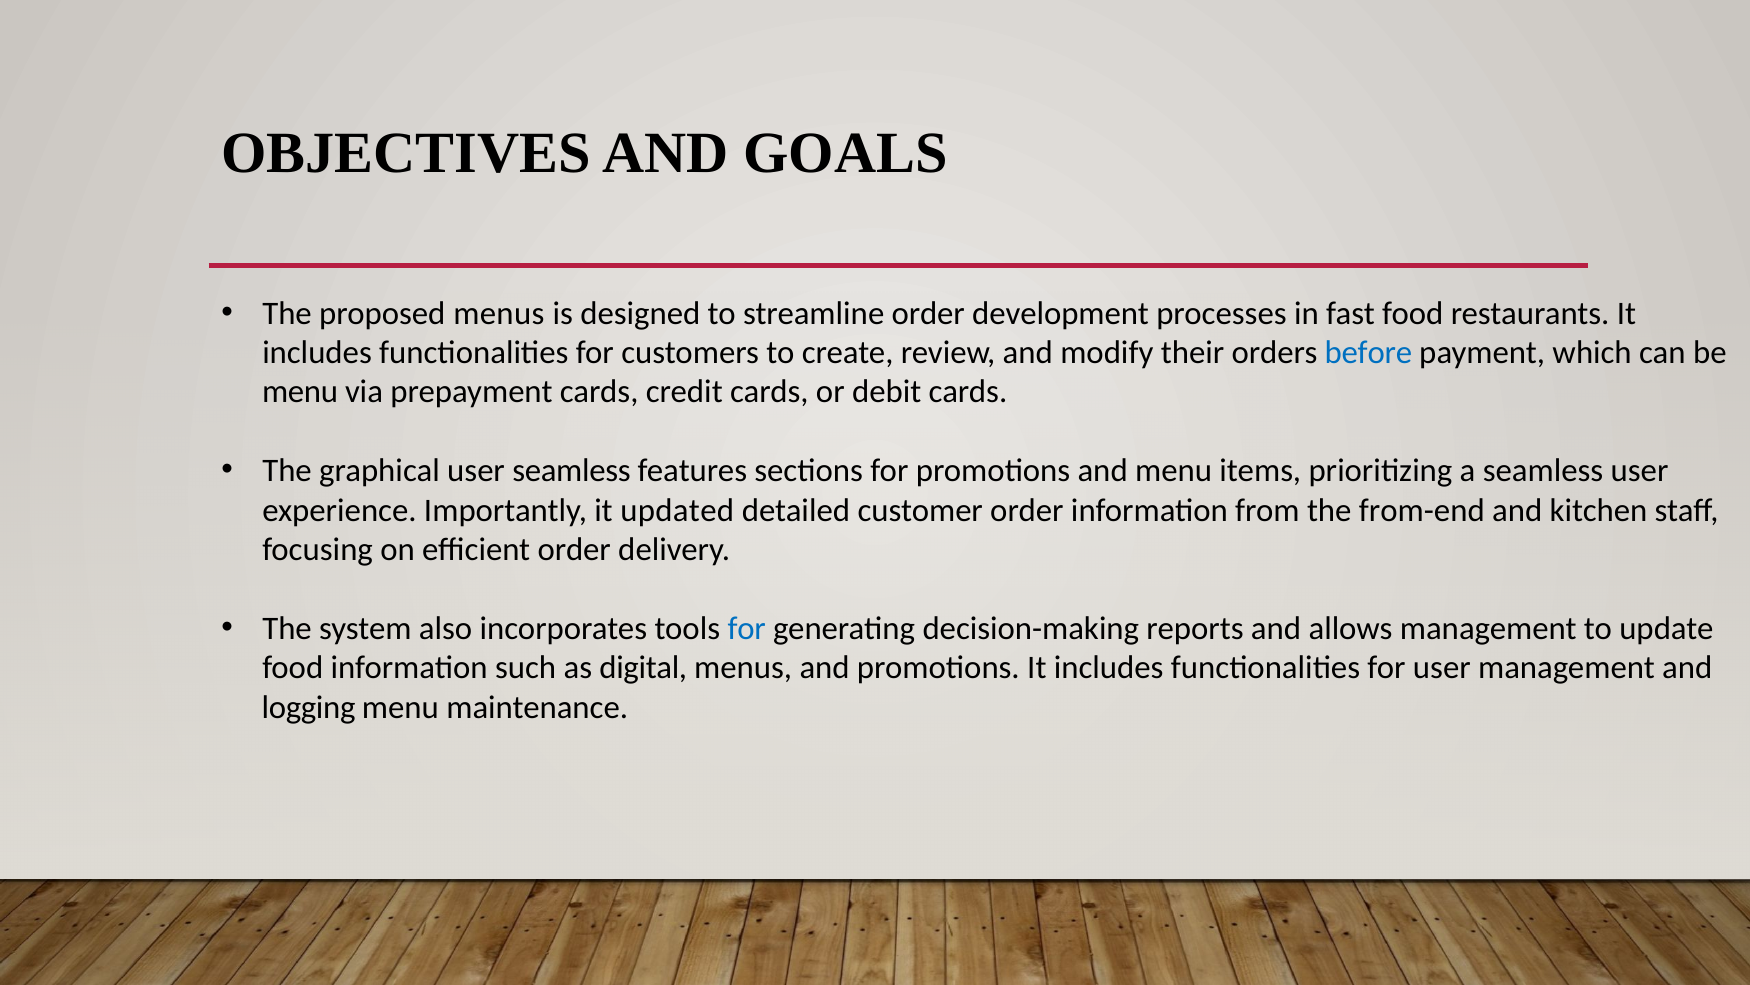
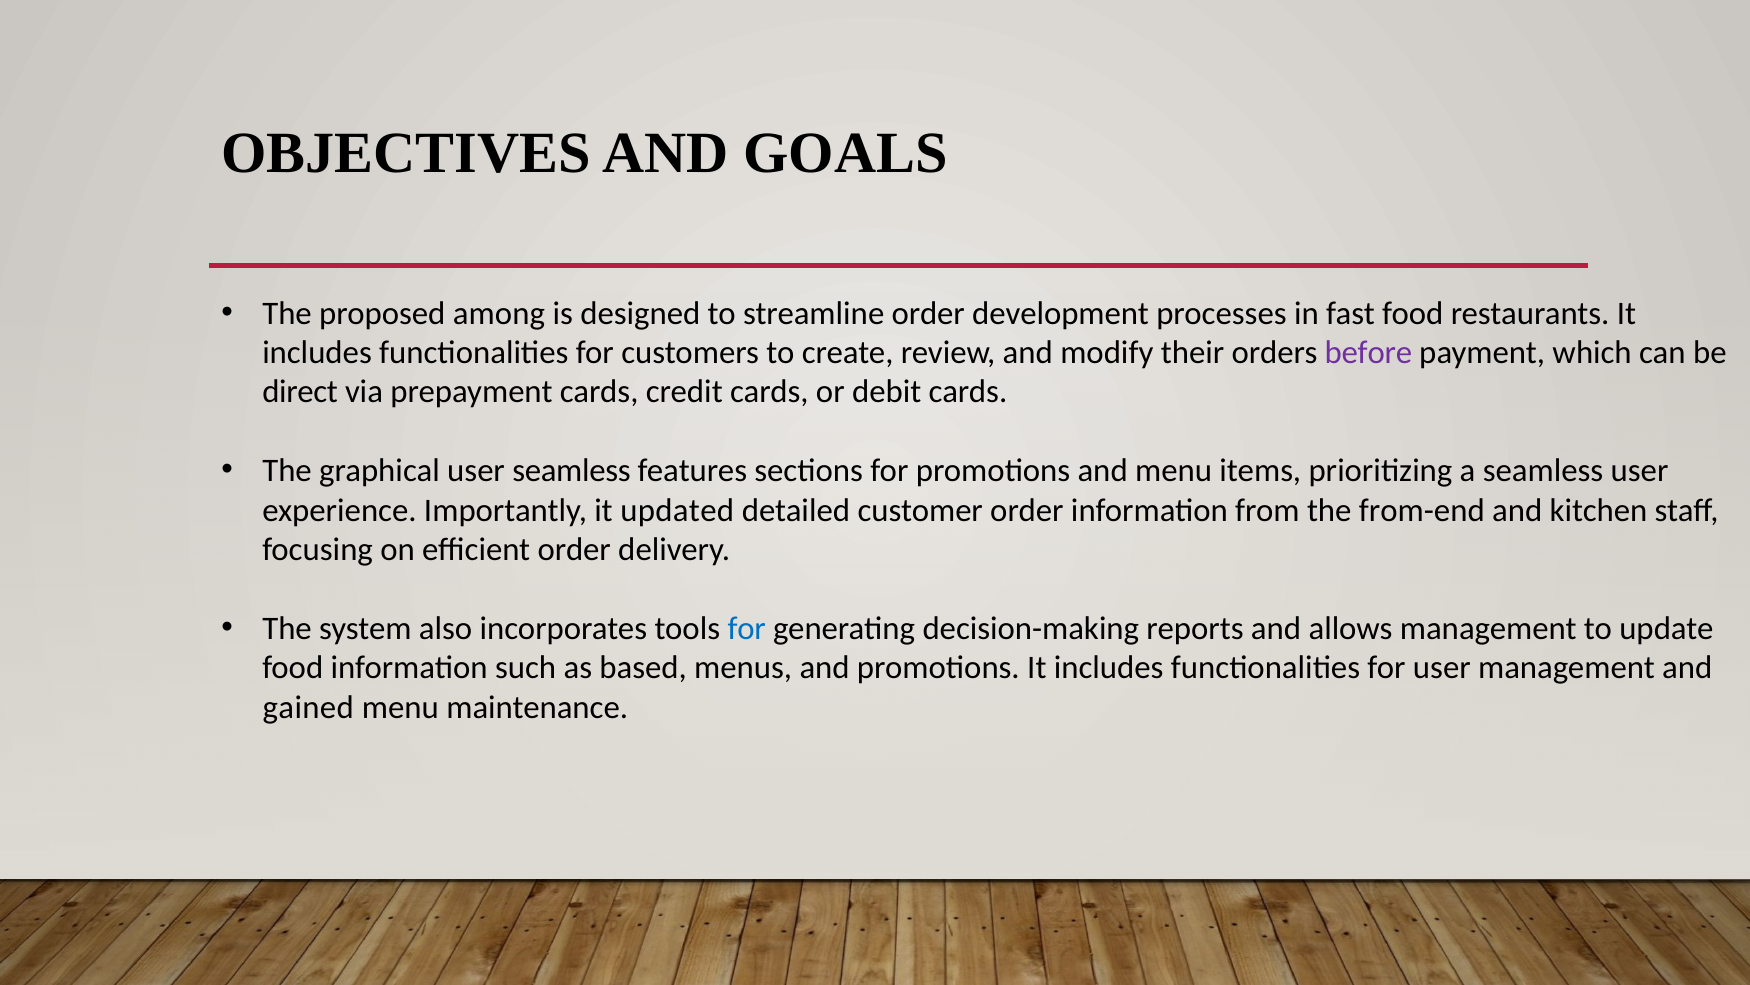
proposed menus: menus -> among (499, 313)
before colour: blue -> purple (1368, 352)
menu: menu -> direct (300, 392)
digital: digital -> based (643, 667)
logging: logging -> gained (308, 707)
